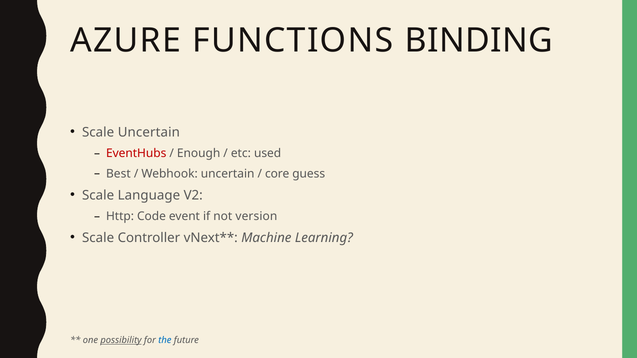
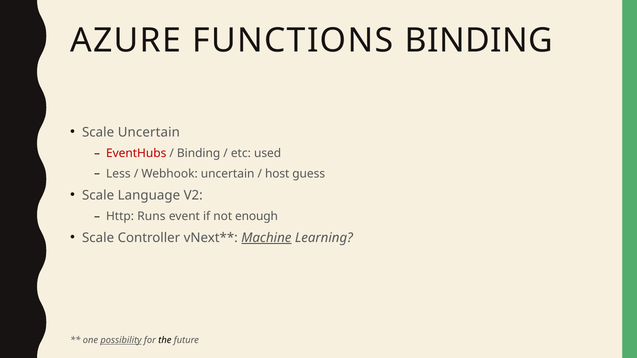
Enough: Enough -> Binding (199, 153)
Best: Best -> Less (118, 174)
core: core -> host (277, 174)
Code: Code -> Runs (151, 216)
version: version -> enough (257, 216)
Machine underline: none -> present (266, 238)
the colour: blue -> black (165, 340)
